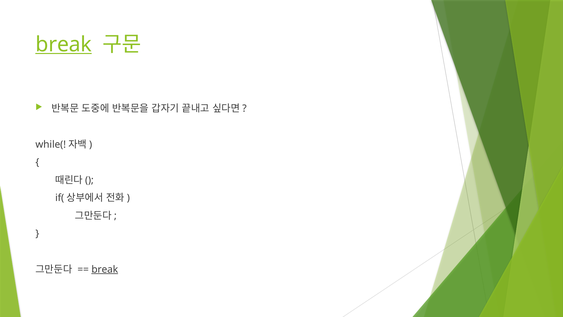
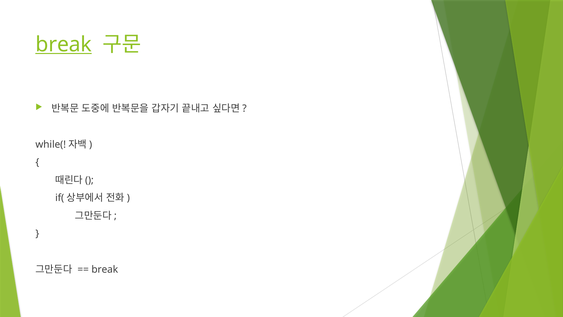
break underline: present -> none (105, 269)
